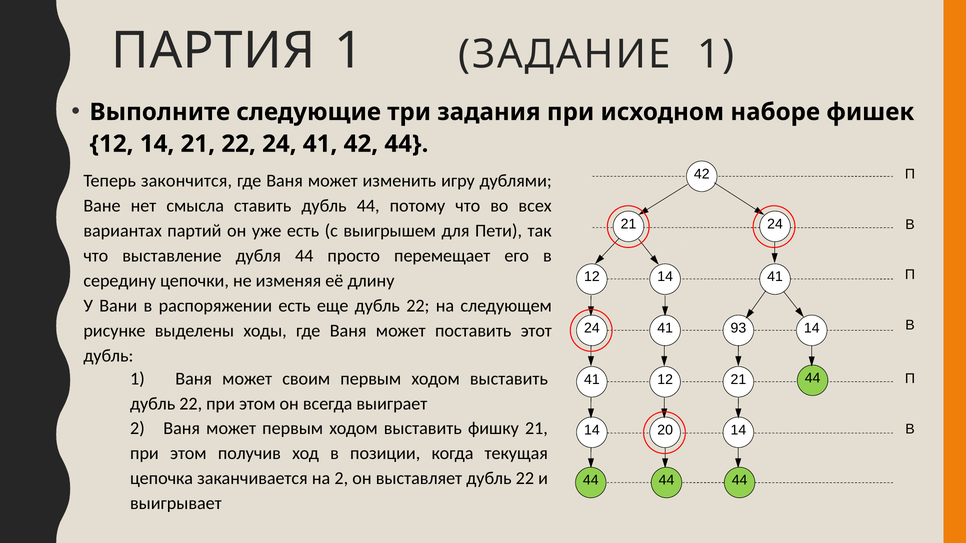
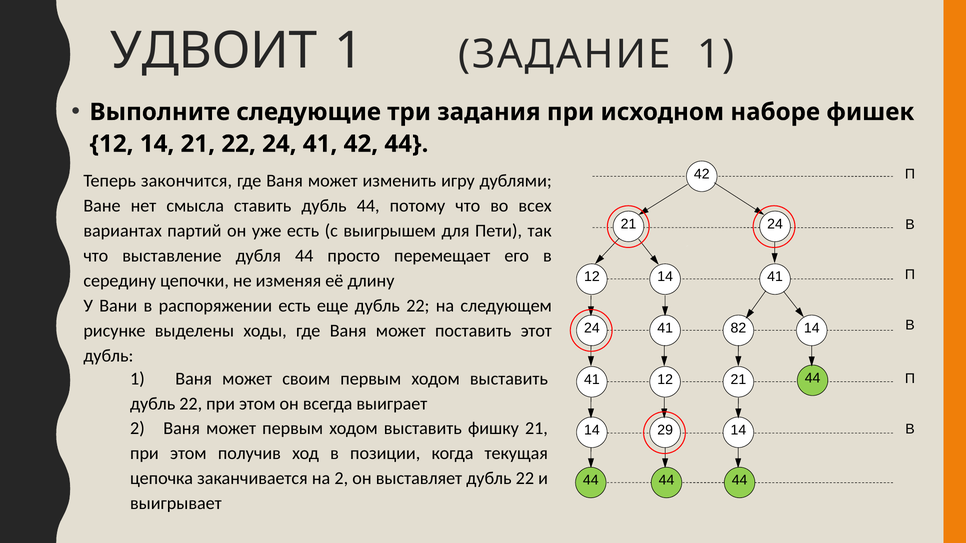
ПАРТИЯ: ПАРТИЯ -> УДВОИТ (214, 51)
93: 93 -> 82 (738, 328)
20: 20 -> 29 (665, 430)
